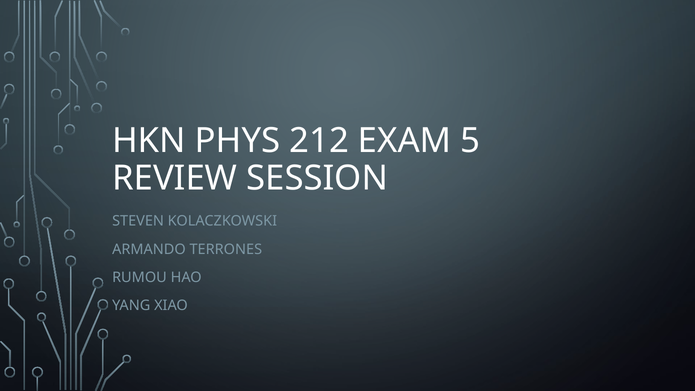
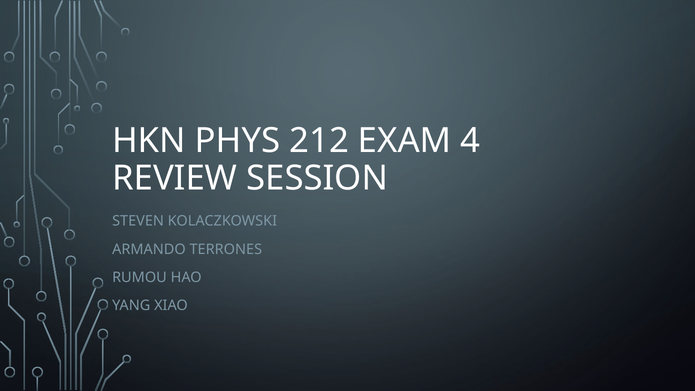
5: 5 -> 4 (470, 141)
